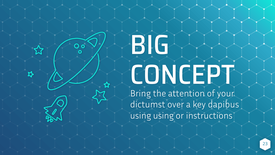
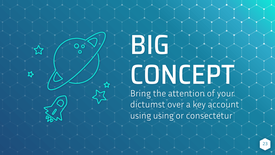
dapibus: dapibus -> account (223, 104)
instructions: instructions -> consectetur (209, 115)
